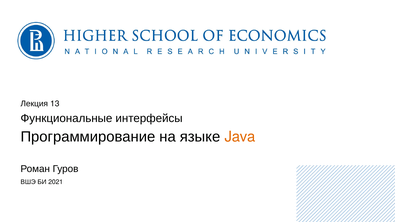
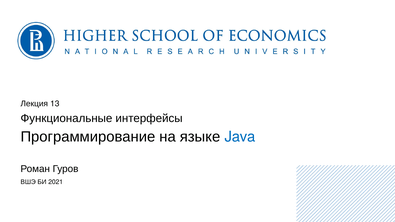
Java colour: orange -> blue (240, 137)
